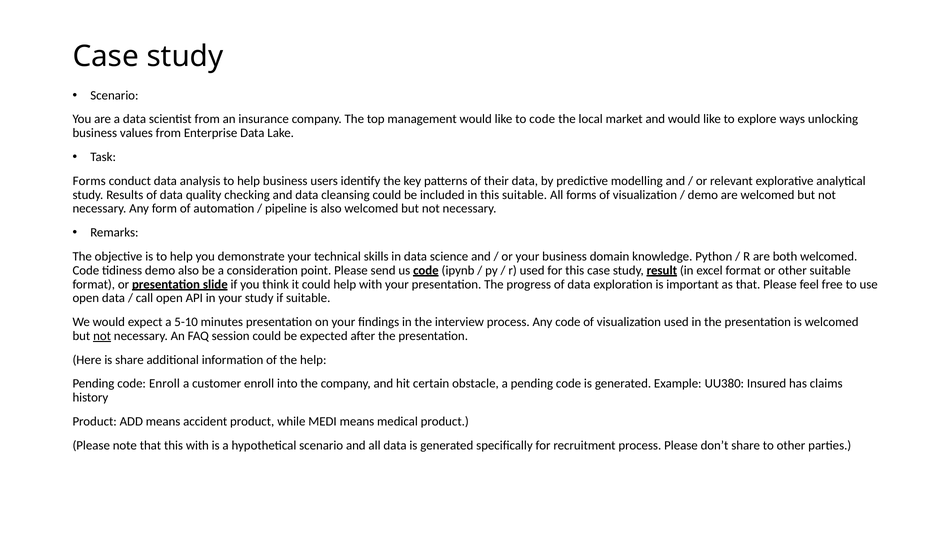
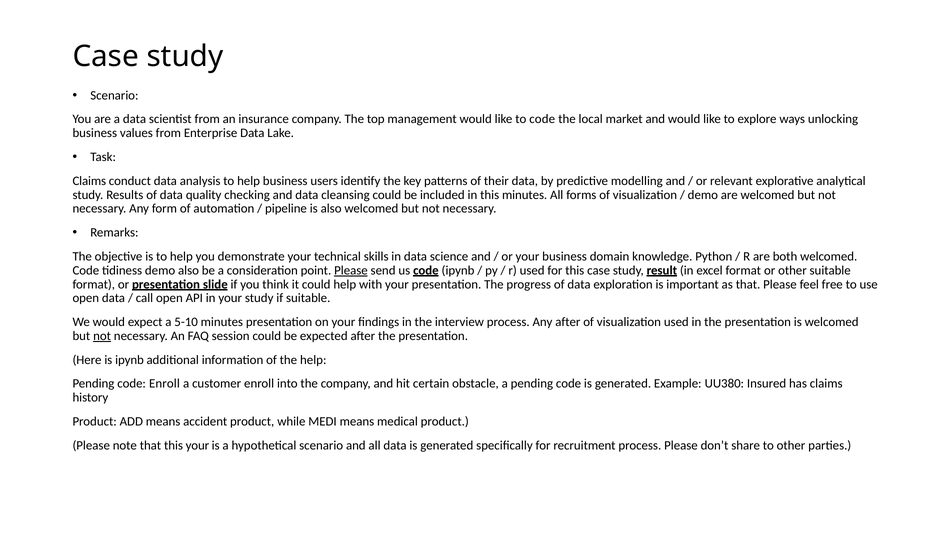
Forms: Forms -> Claims (89, 181)
this suitable: suitable -> minutes (525, 195)
Please underline: none -> present (351, 270)
Any code: code -> after (568, 322)
is share: share -> ipynb (129, 360)
this with: with -> your (197, 445)
